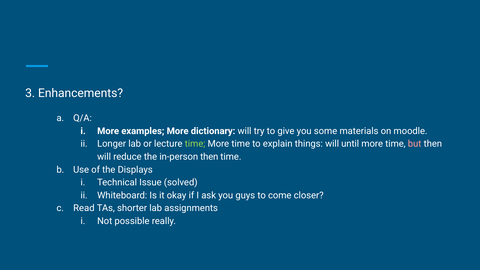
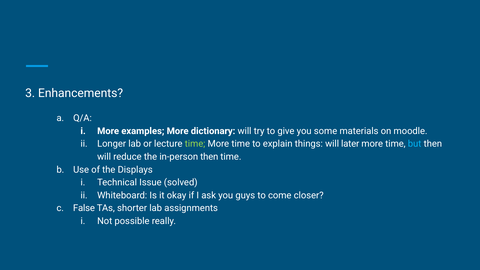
until: until -> later (350, 144)
but colour: pink -> light blue (415, 144)
Read: Read -> False (84, 208)
